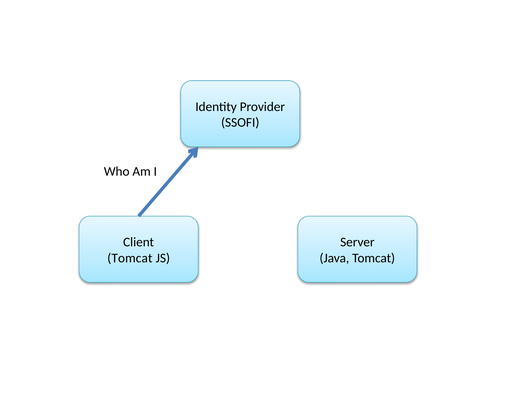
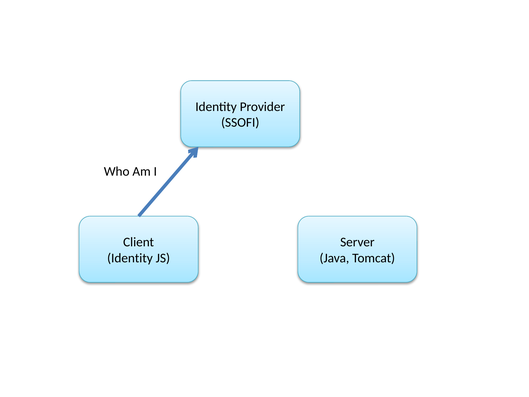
Tomcat: Tomcat -> Identity (130, 258)
